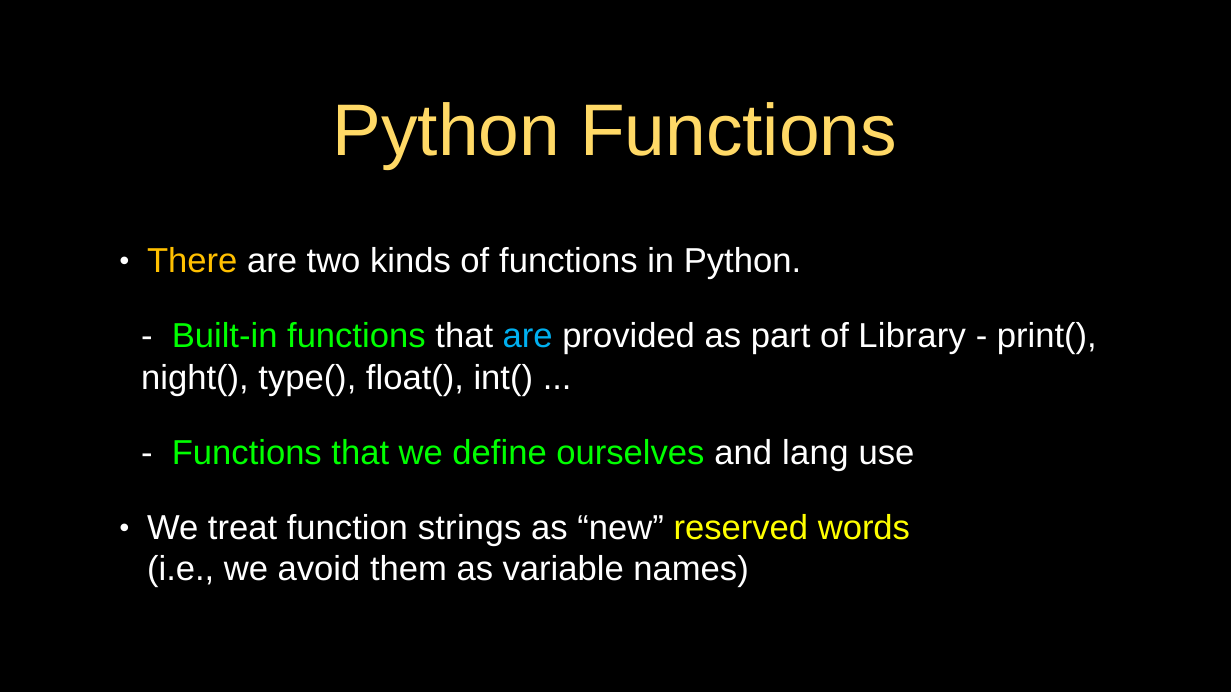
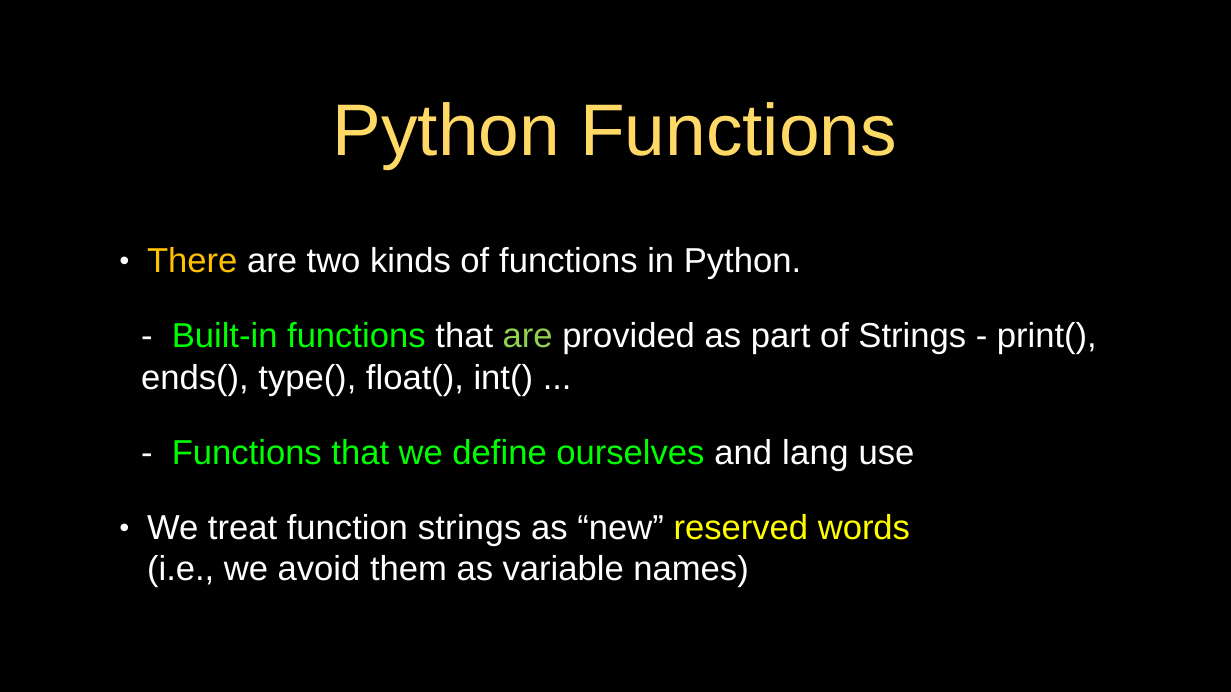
are colour: light blue -> light green (528, 336)
of Library: Library -> Strings (912, 336)
night(: night( -> ends( (195, 378)
